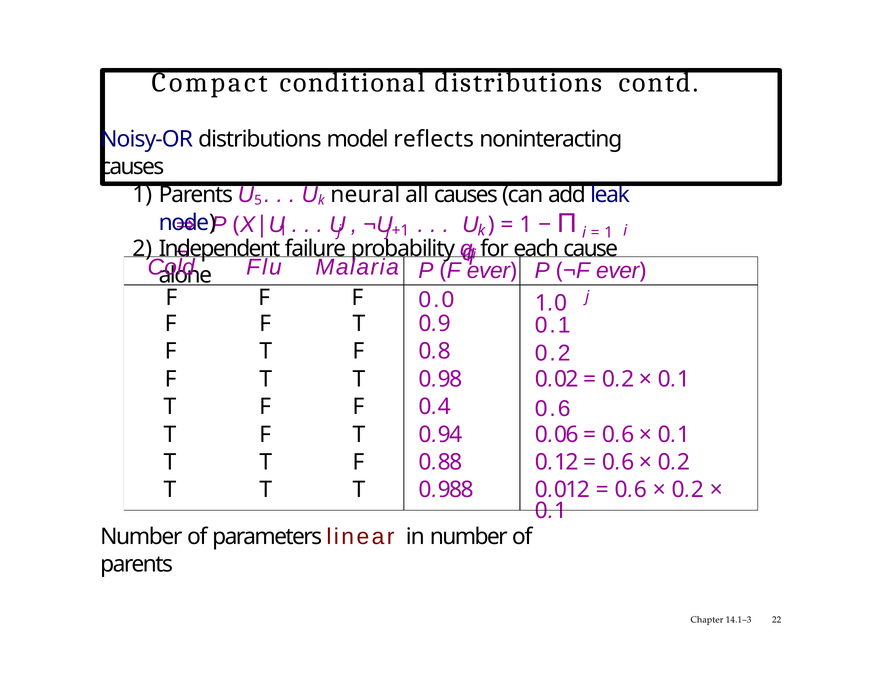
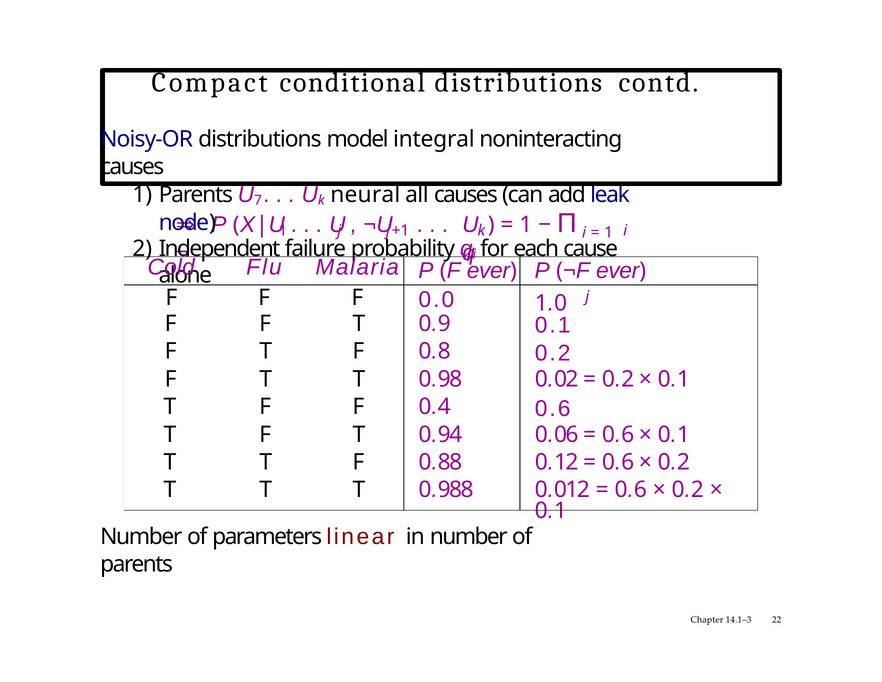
reflects: reflects -> integral (434, 139)
5: 5 -> 7 (258, 200)
